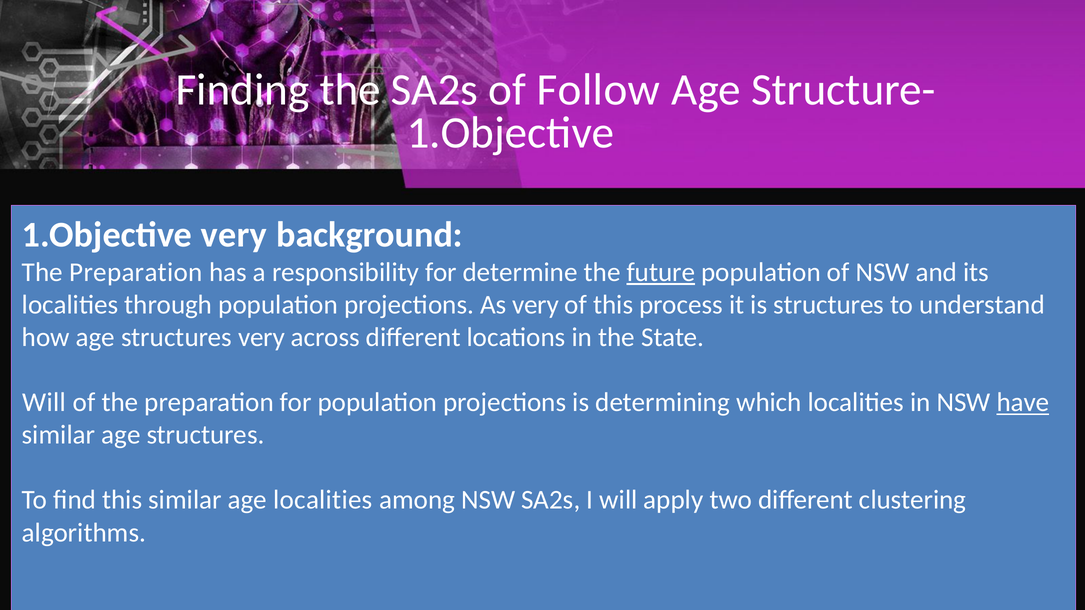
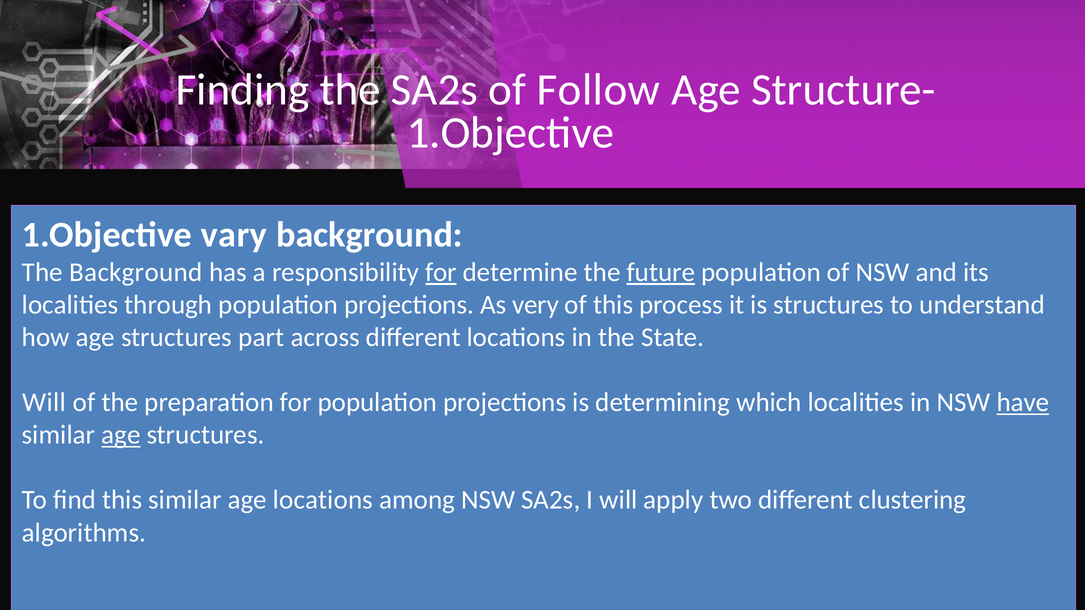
1.Objective very: very -> vary (234, 235)
Preparation: Preparation -> Background (136, 272)
for underline: none -> present (441, 272)
structures very: very -> part (261, 338)
age underline: none -> present (121, 435)
age localities: localities -> locations (323, 500)
